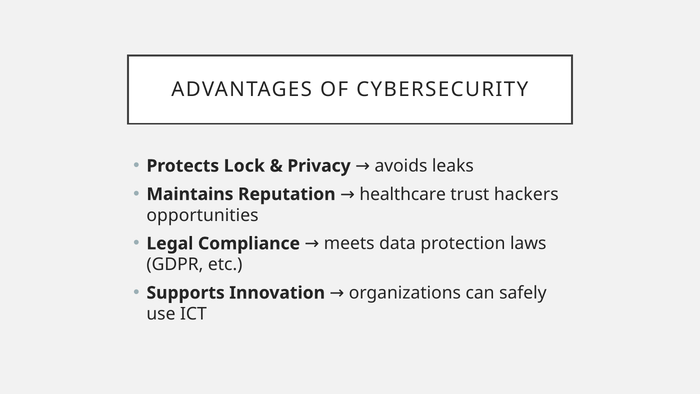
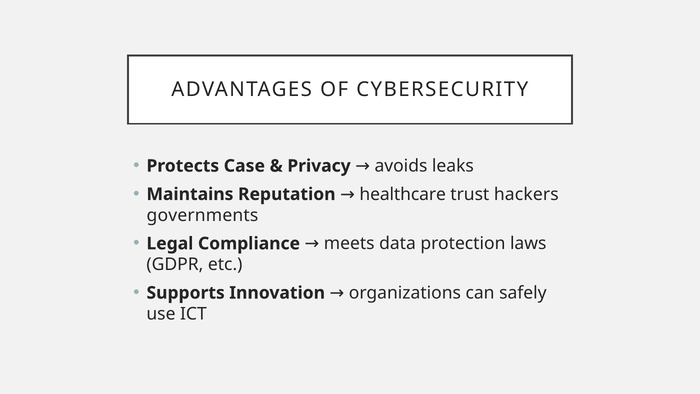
Lock: Lock -> Case (244, 166)
opportunities: opportunities -> governments (202, 215)
